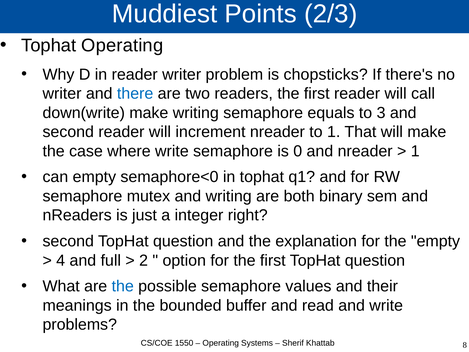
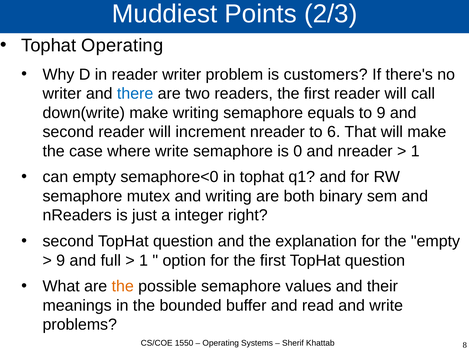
chopsticks: chopsticks -> customers (326, 74)
to 3: 3 -> 9 (381, 113)
to 1: 1 -> 6 (334, 132)
4: 4 -> 9 (61, 260)
2: 2 -> 1 (144, 260)
the colour: blue -> orange (123, 286)
